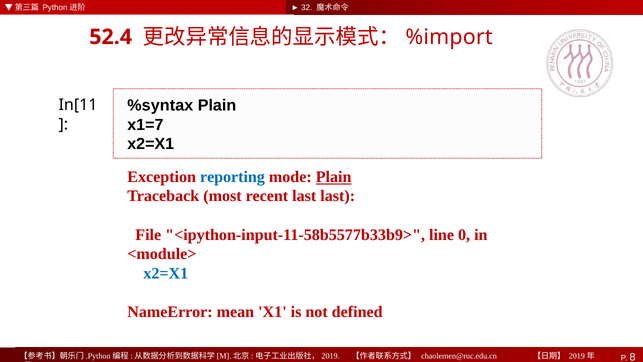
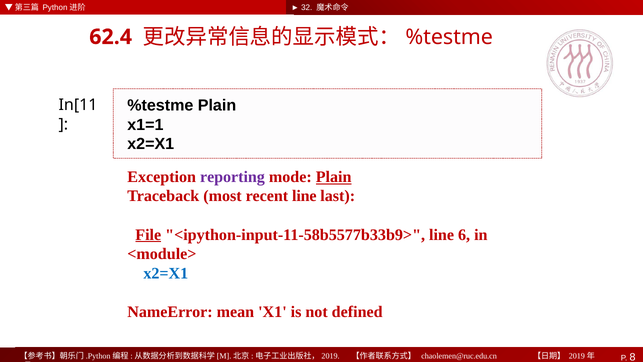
52.4: 52.4 -> 62.4 (111, 37)
%import: %import -> %testme (449, 37)
%syntax: %syntax -> %testme (160, 105)
x1=7: x1=7 -> x1=1 (145, 125)
reporting colour: blue -> purple (232, 177)
recent last: last -> line (304, 196)
File underline: none -> present (148, 235)
0: 0 -> 6 (464, 235)
